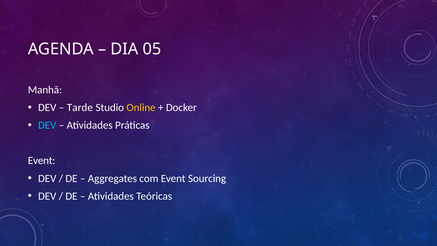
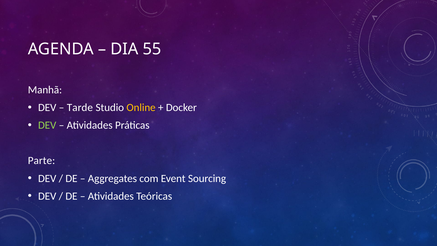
05: 05 -> 55 (152, 49)
DEV colour: light blue -> light green (47, 125)
Event: Event -> Parte (41, 161)
